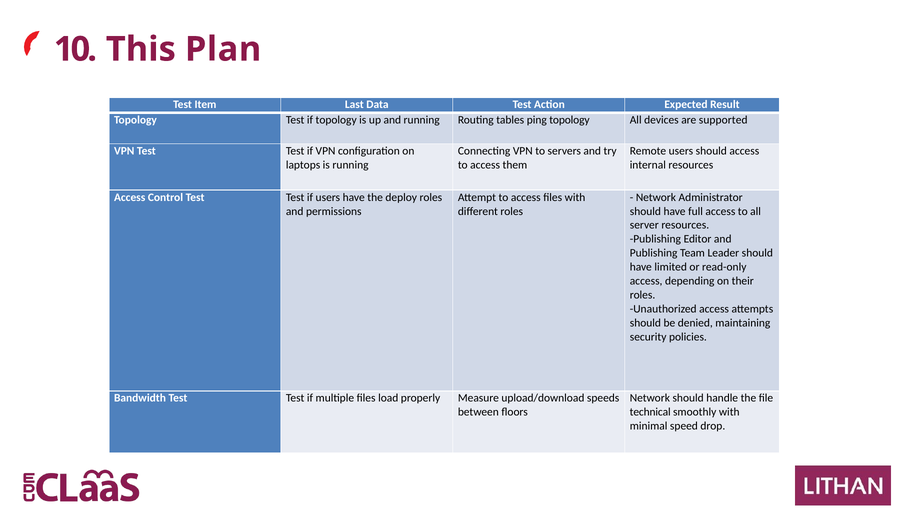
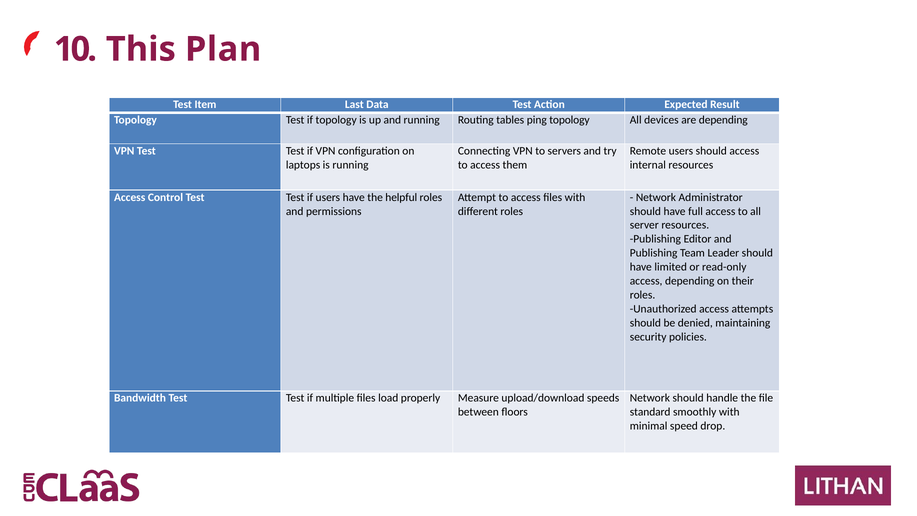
are supported: supported -> depending (723, 120)
deploy: deploy -> helpful (401, 197)
technical: technical -> standard (650, 412)
